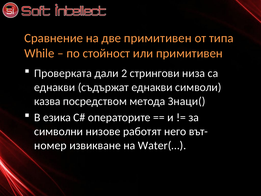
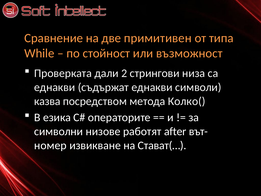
или примитивен: примитивен -> възможност (189, 53)
Знаци(: Знаци( -> Колко( (187, 101)
него: него -> after (175, 131)
Water(…: Water(… -> Стават(… (162, 145)
